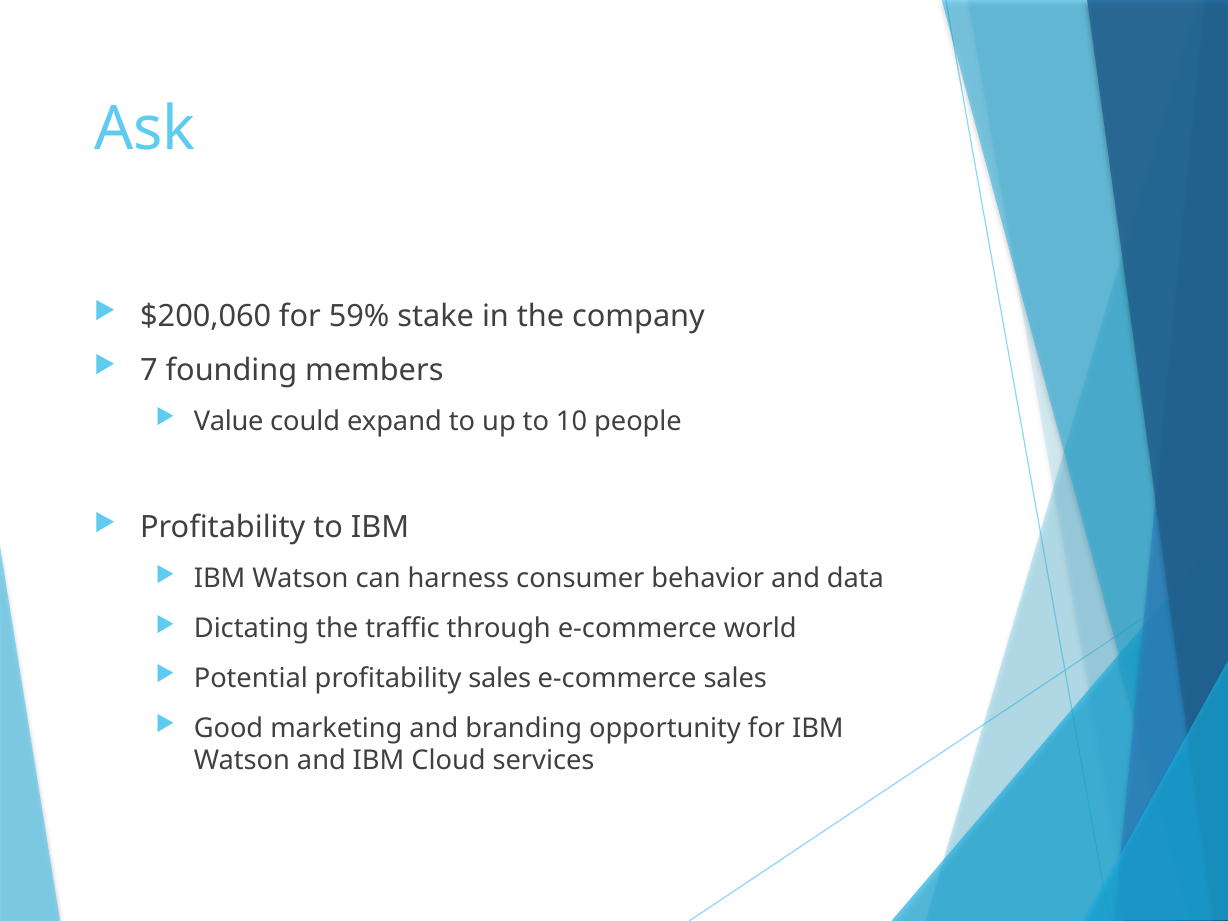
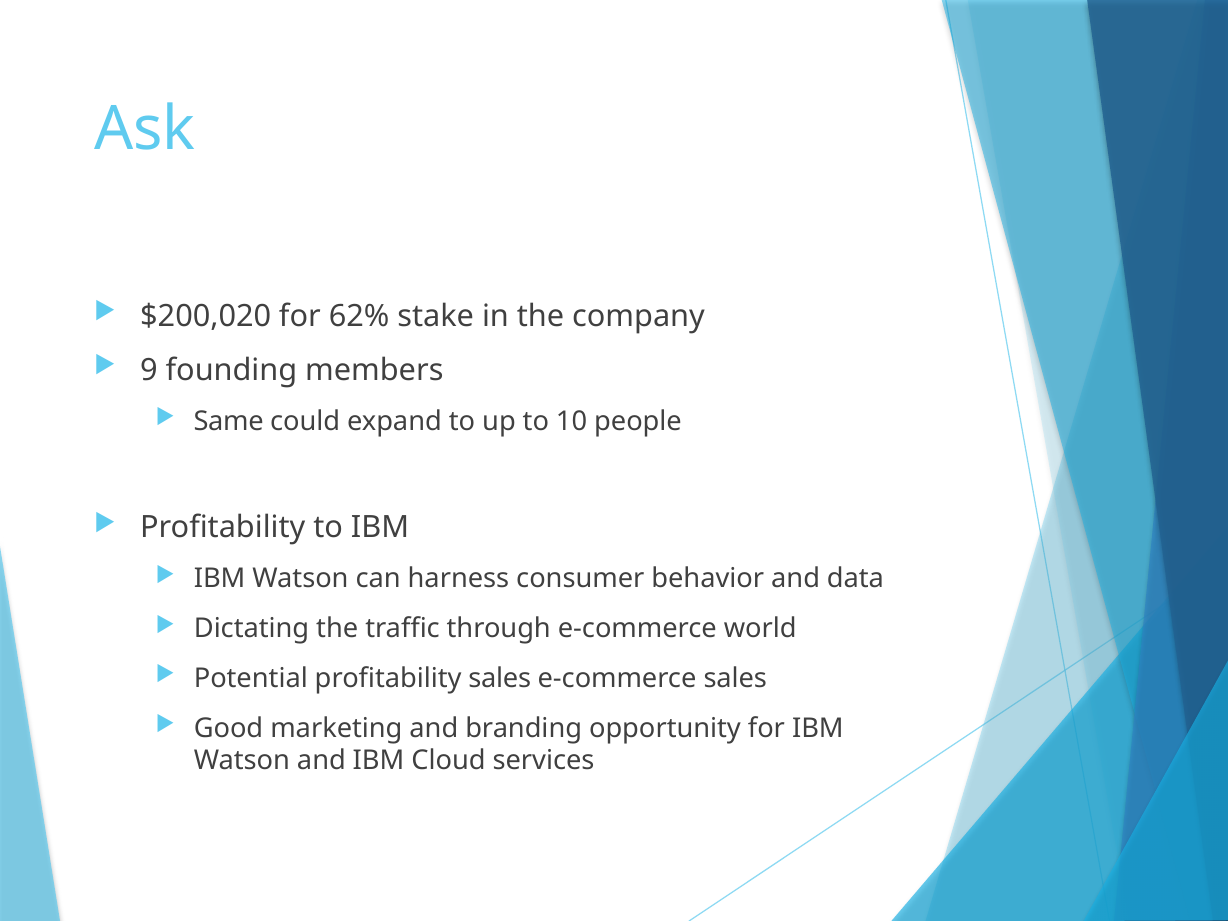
$200,060: $200,060 -> $200,020 (206, 316)
59%: 59% -> 62% (359, 316)
7: 7 -> 9 (149, 370)
Value: Value -> Same (229, 421)
